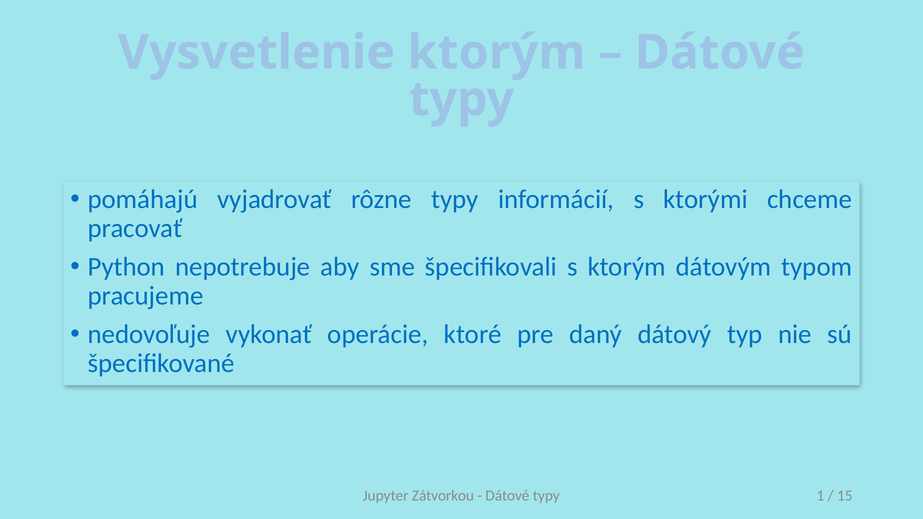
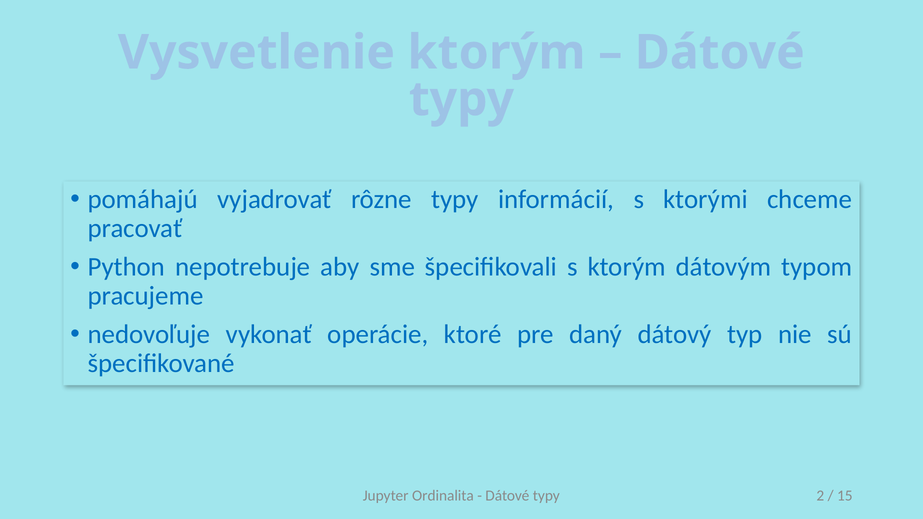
Zátvorkou: Zátvorkou -> Ordinalita (443, 496)
1: 1 -> 2 (820, 496)
